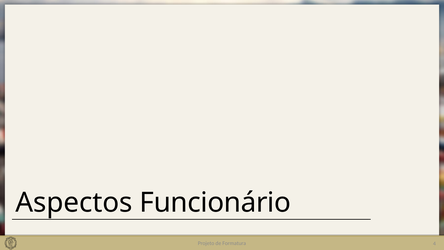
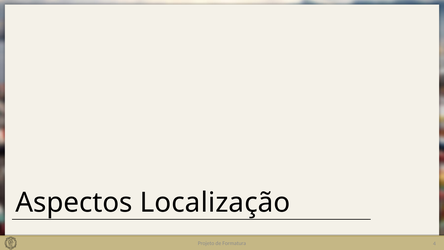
Funcionário: Funcionário -> Localização (215, 202)
